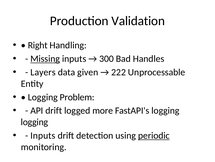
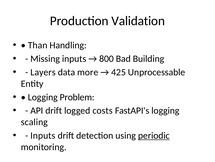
Right: Right -> Than (38, 45)
Missing underline: present -> none (45, 58)
300: 300 -> 800 (106, 58)
Handles: Handles -> Building (149, 58)
given: given -> more (88, 72)
222: 222 -> 425 (119, 72)
more: more -> costs (103, 110)
logging: logging -> scaling (34, 122)
